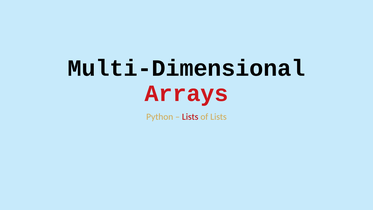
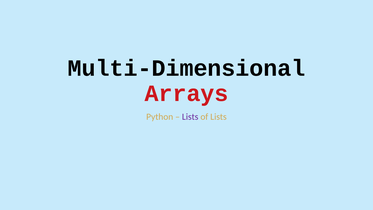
Lists colour: red -> purple (190, 117)
